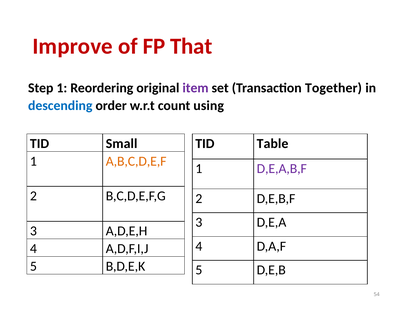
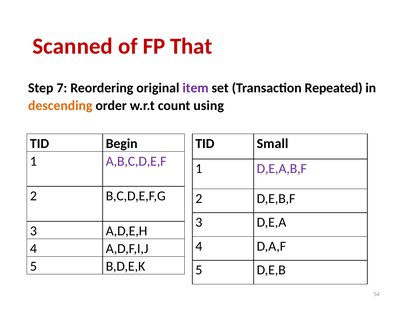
Improve: Improve -> Scanned (73, 46)
Step 1: 1 -> 7 (62, 88)
Together: Together -> Repeated (334, 88)
descending colour: blue -> orange (60, 105)
Small: Small -> Begin (122, 144)
Table: Table -> Small (273, 144)
A,B,C,D,E,F colour: orange -> purple (136, 161)
